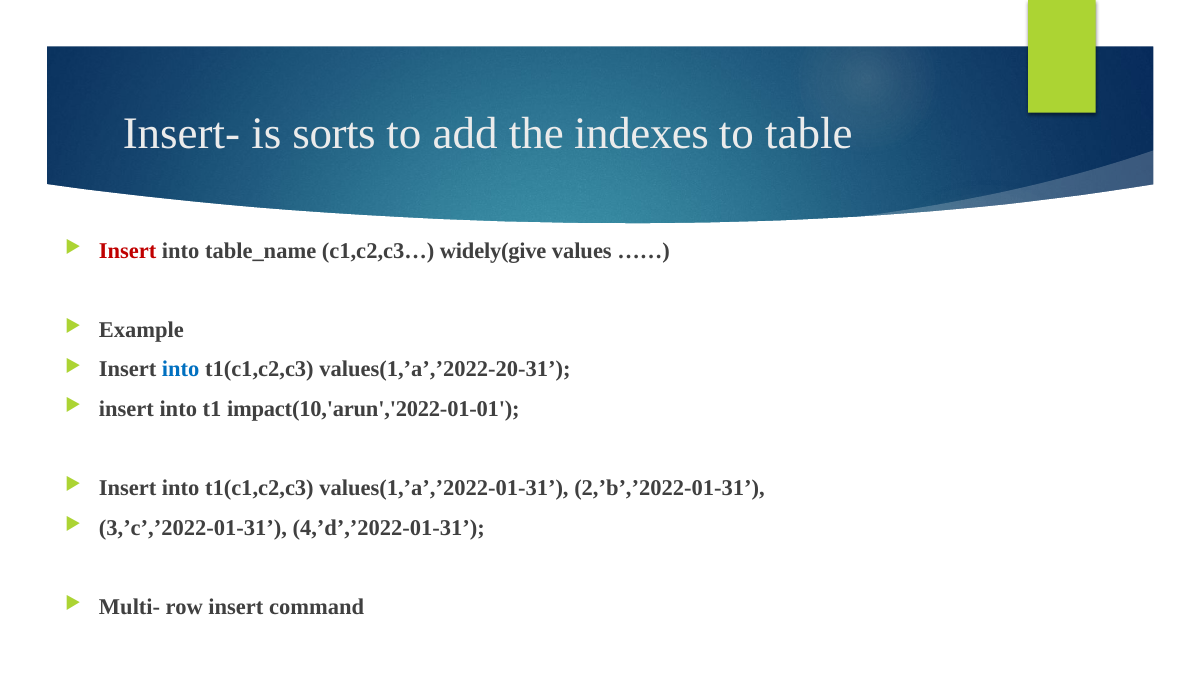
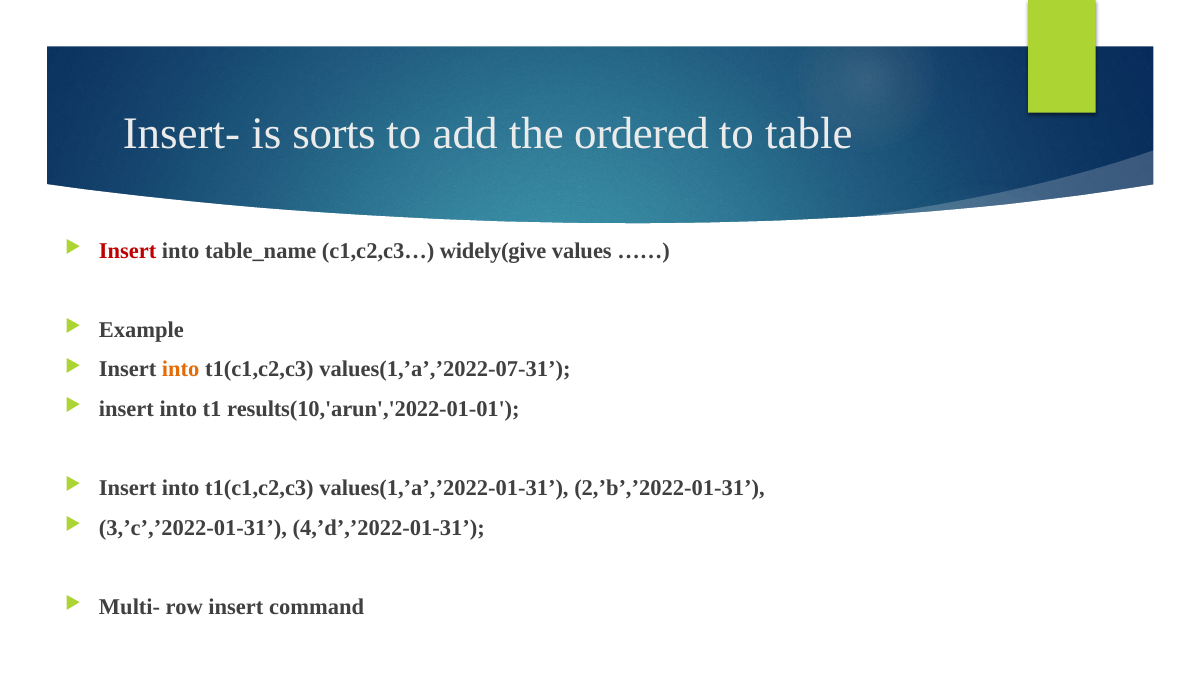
indexes: indexes -> ordered (642, 134)
into colour: blue -> orange (181, 369)
values(1,’a’,’2022-20-31: values(1,’a’,’2022-20-31 -> values(1,’a’,’2022-07-31 (445, 369)
impact(10,'arun','2022-01-01: impact(10,'arun','2022-01-01 -> results(10,'arun','2022-01-01 (373, 409)
